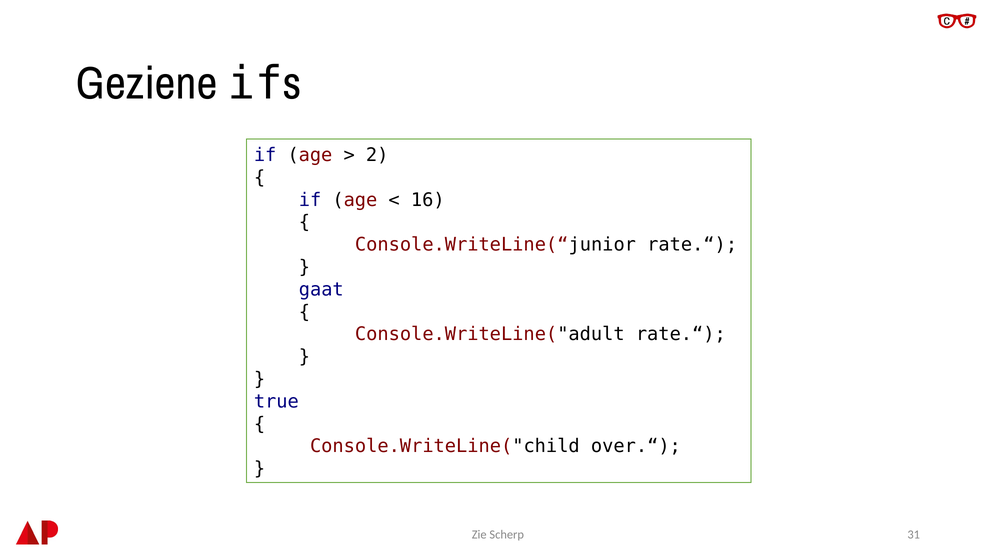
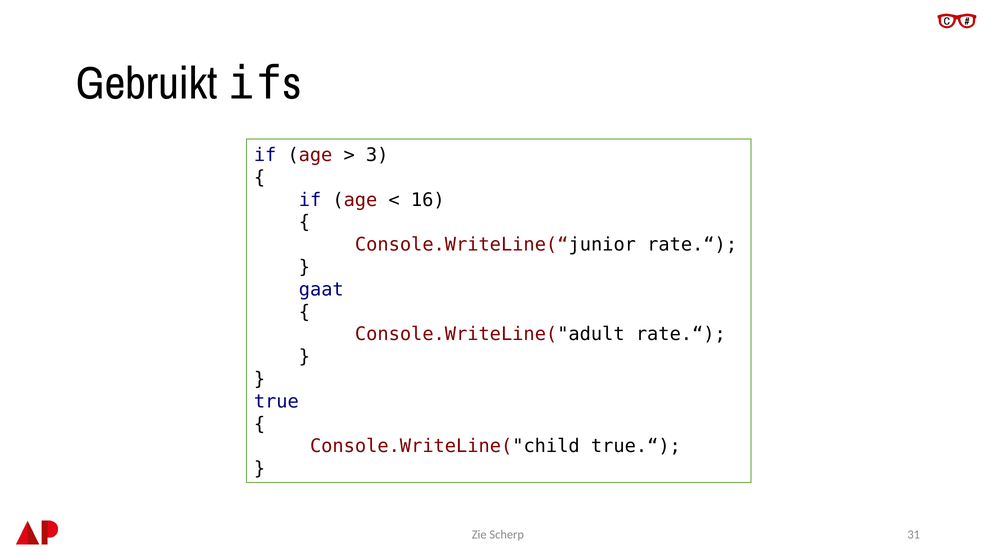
Geziene: Geziene -> Gebruikt (147, 84)
2: 2 -> 3 (377, 155)
over.“: over.“ -> true.“ (636, 447)
